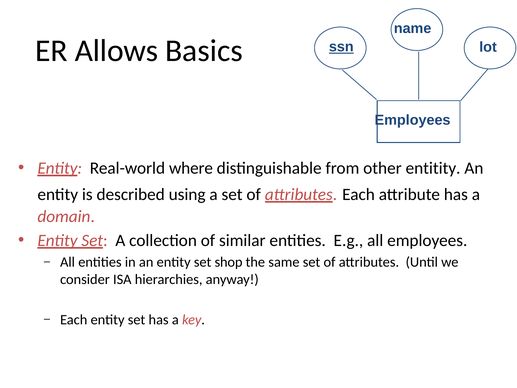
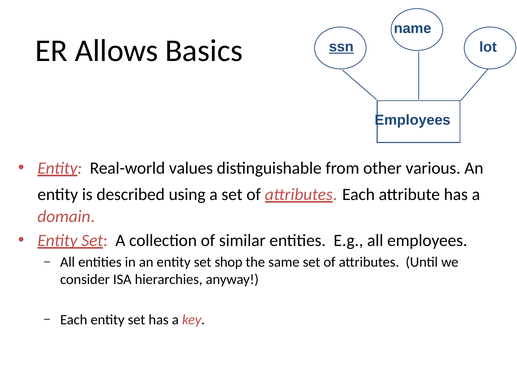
where: where -> values (191, 168)
entitity: entitity -> various (433, 168)
